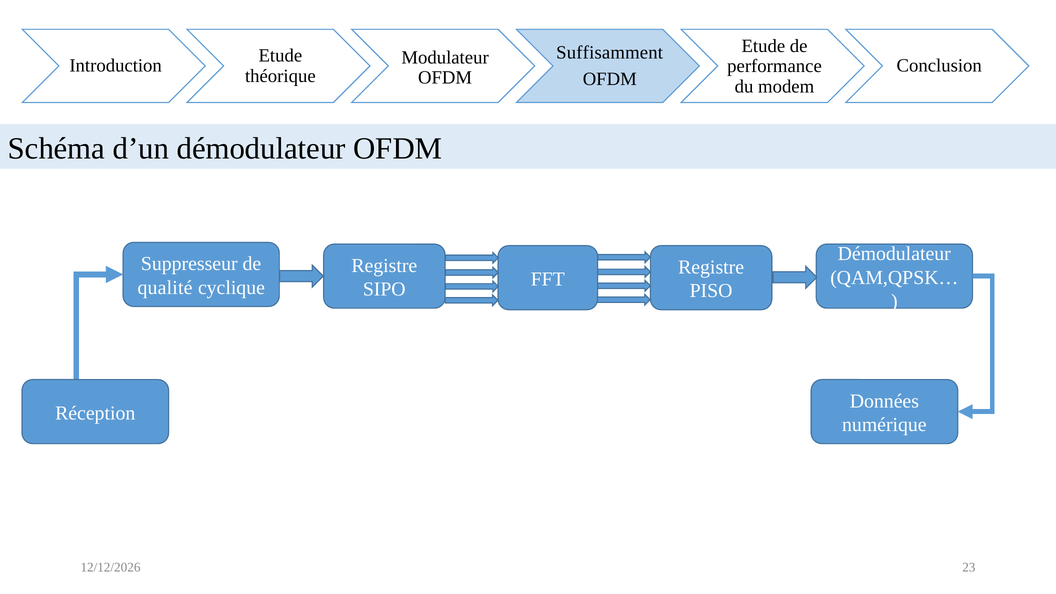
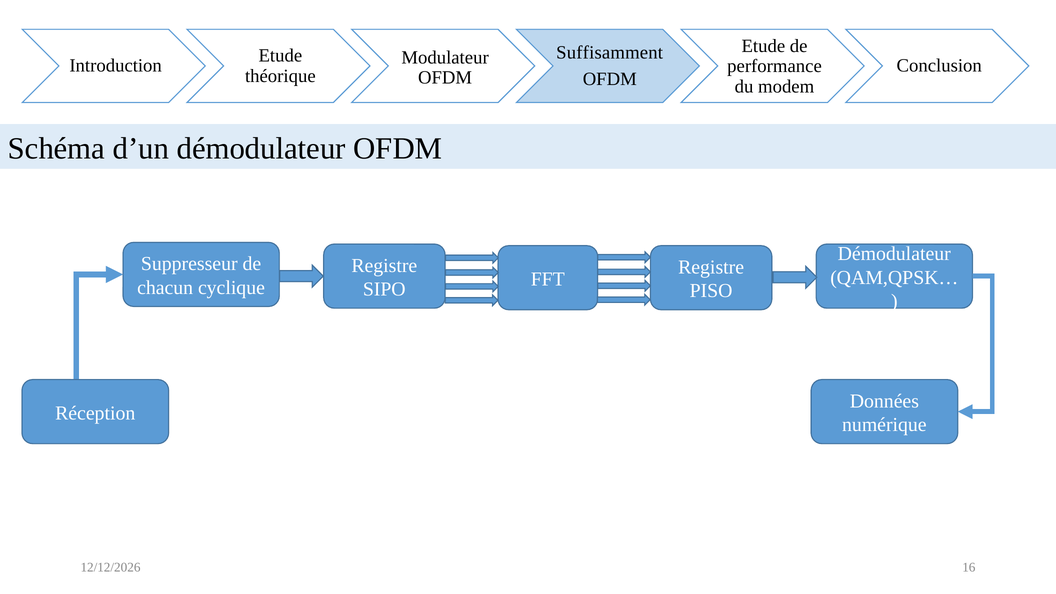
qualité: qualité -> chacun (165, 288)
23: 23 -> 16 (969, 567)
